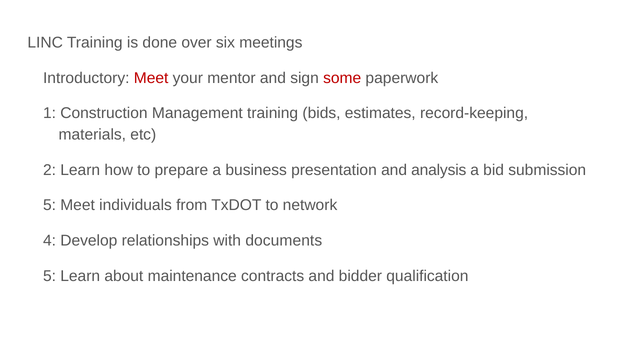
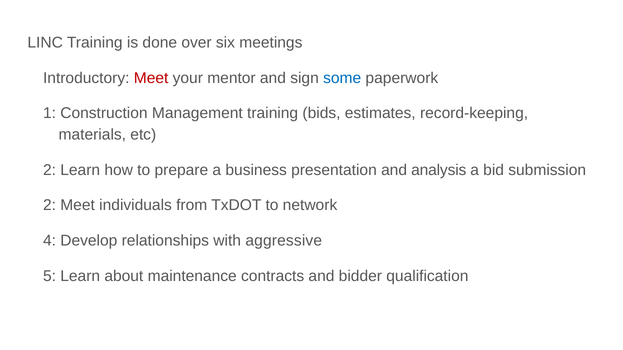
some colour: red -> blue (342, 78)
5: 5 -> 2 (50, 206)
documents: documents -> aggressive (284, 241)
